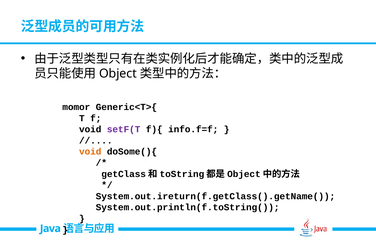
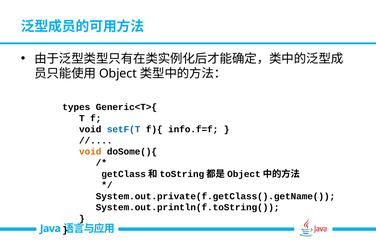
momor: momor -> types (76, 107)
setF(T colour: purple -> blue (124, 129)
System.out.ireturn(f.getClass().getName(: System.out.ireturn(f.getClass().getName( -> System.out.private(f.getClass().getName( (215, 196)
